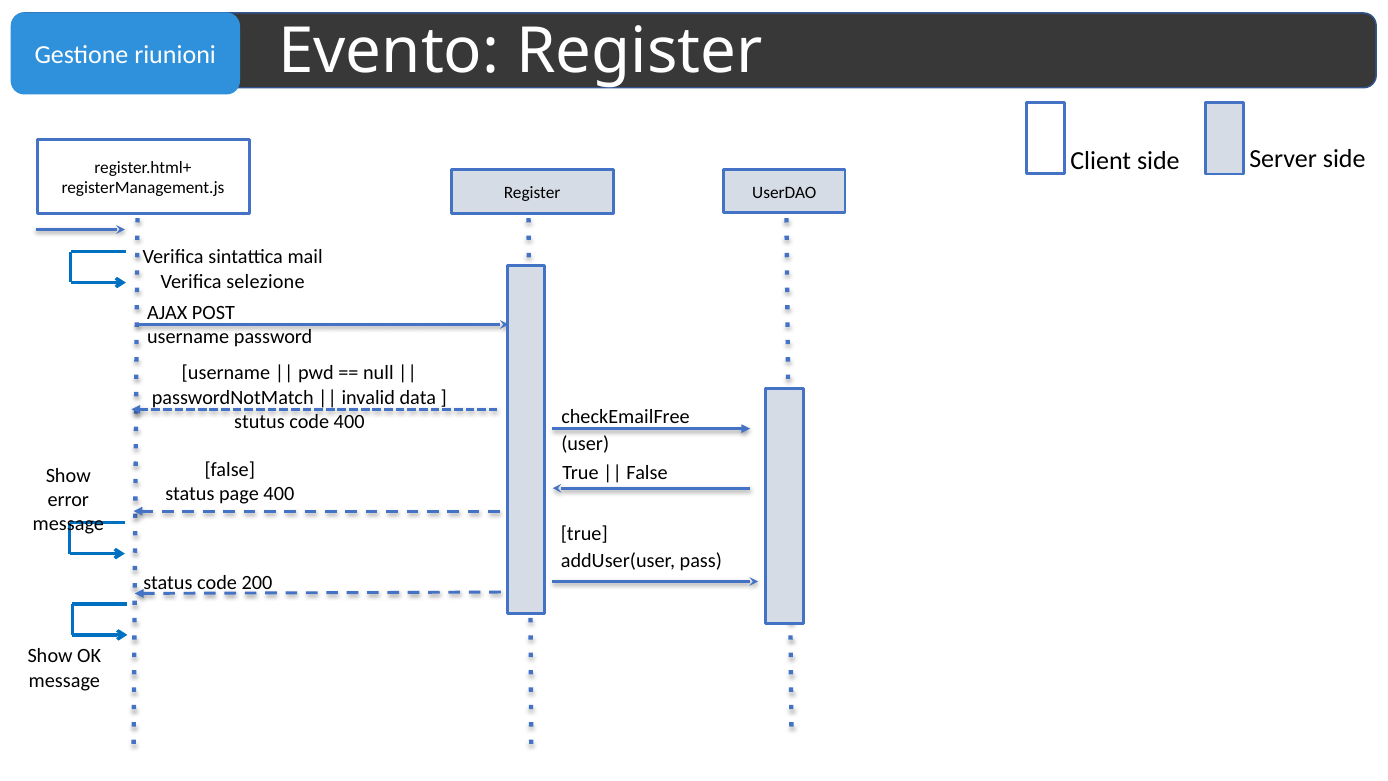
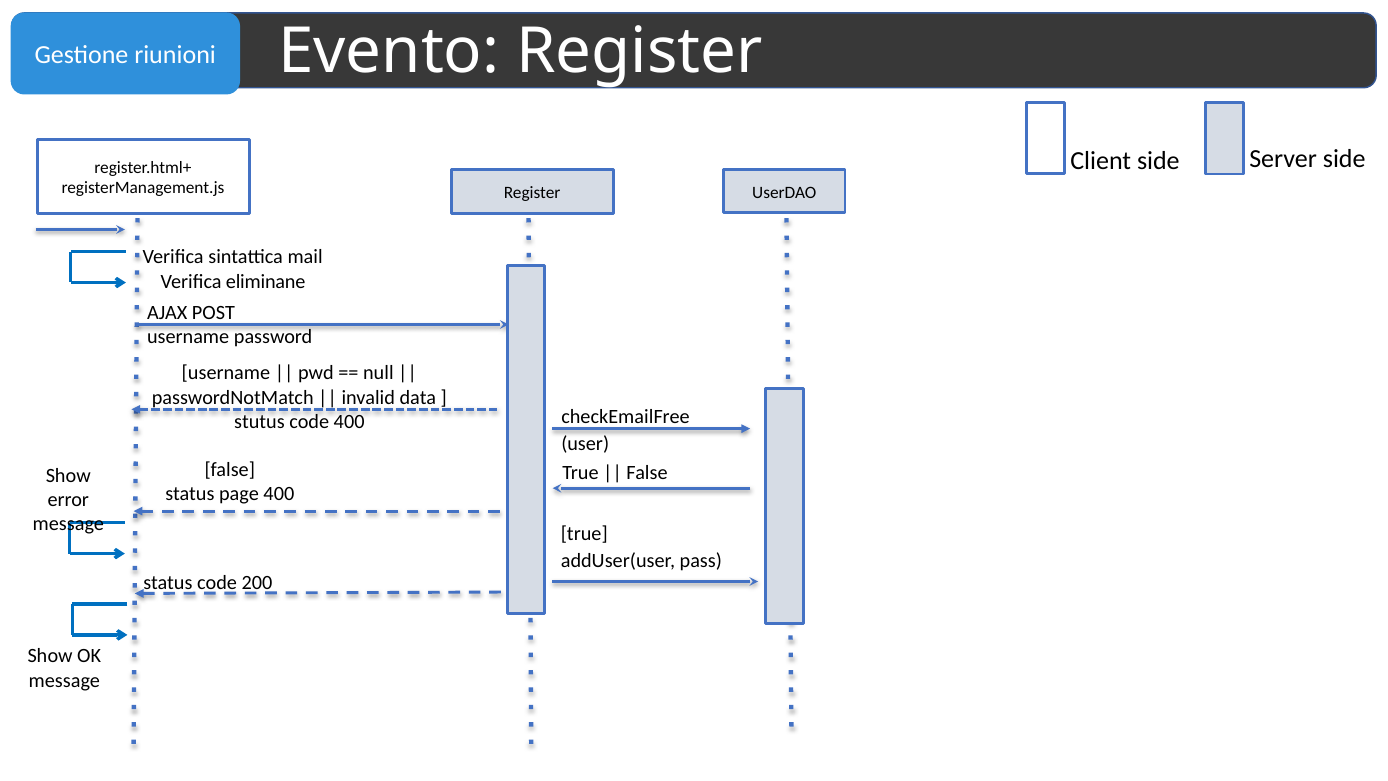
selezione: selezione -> eliminane (266, 281)
